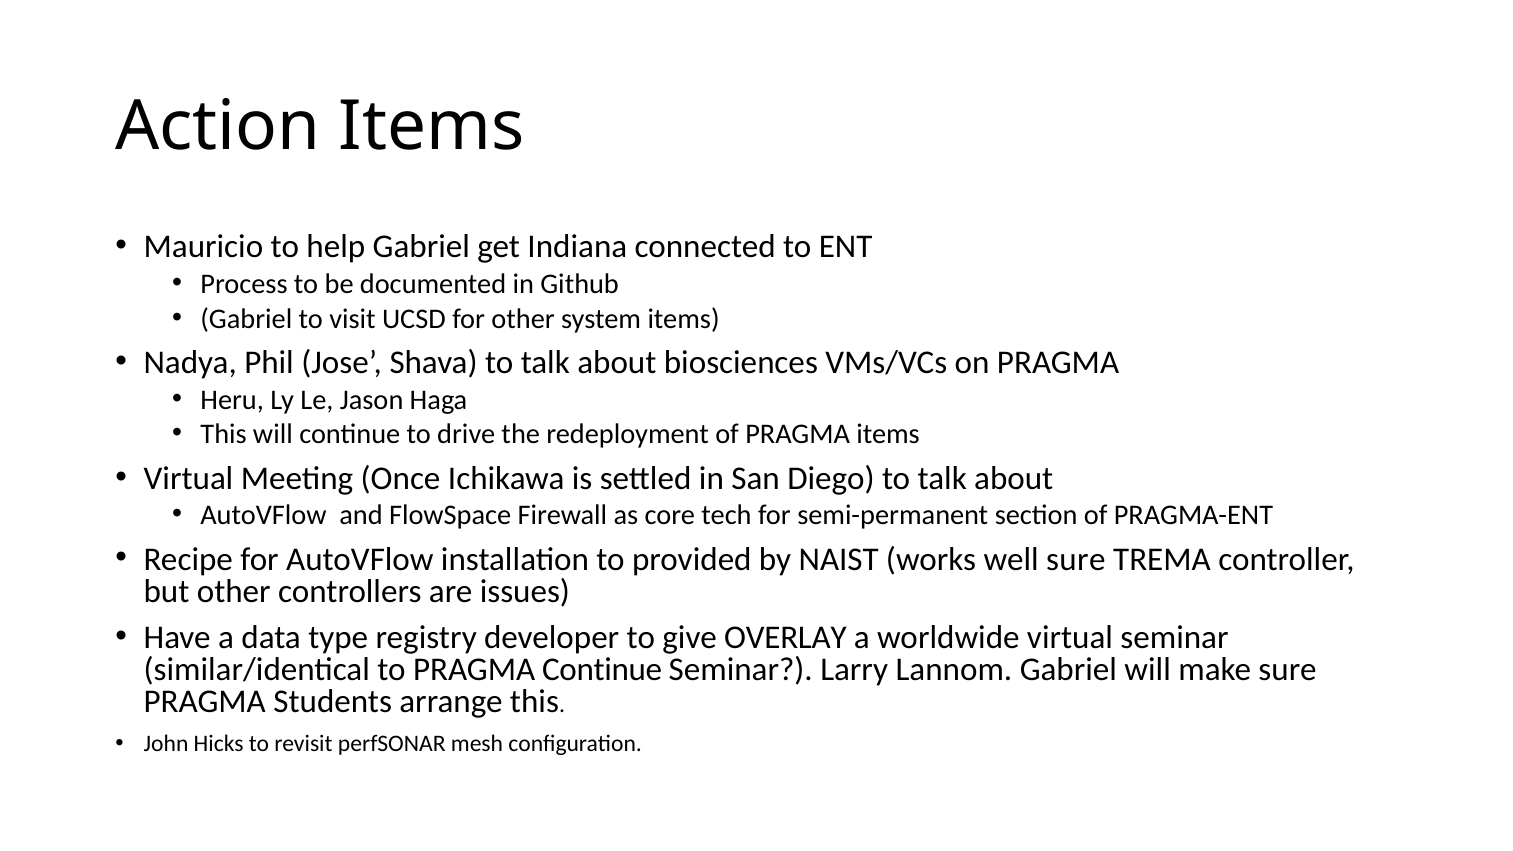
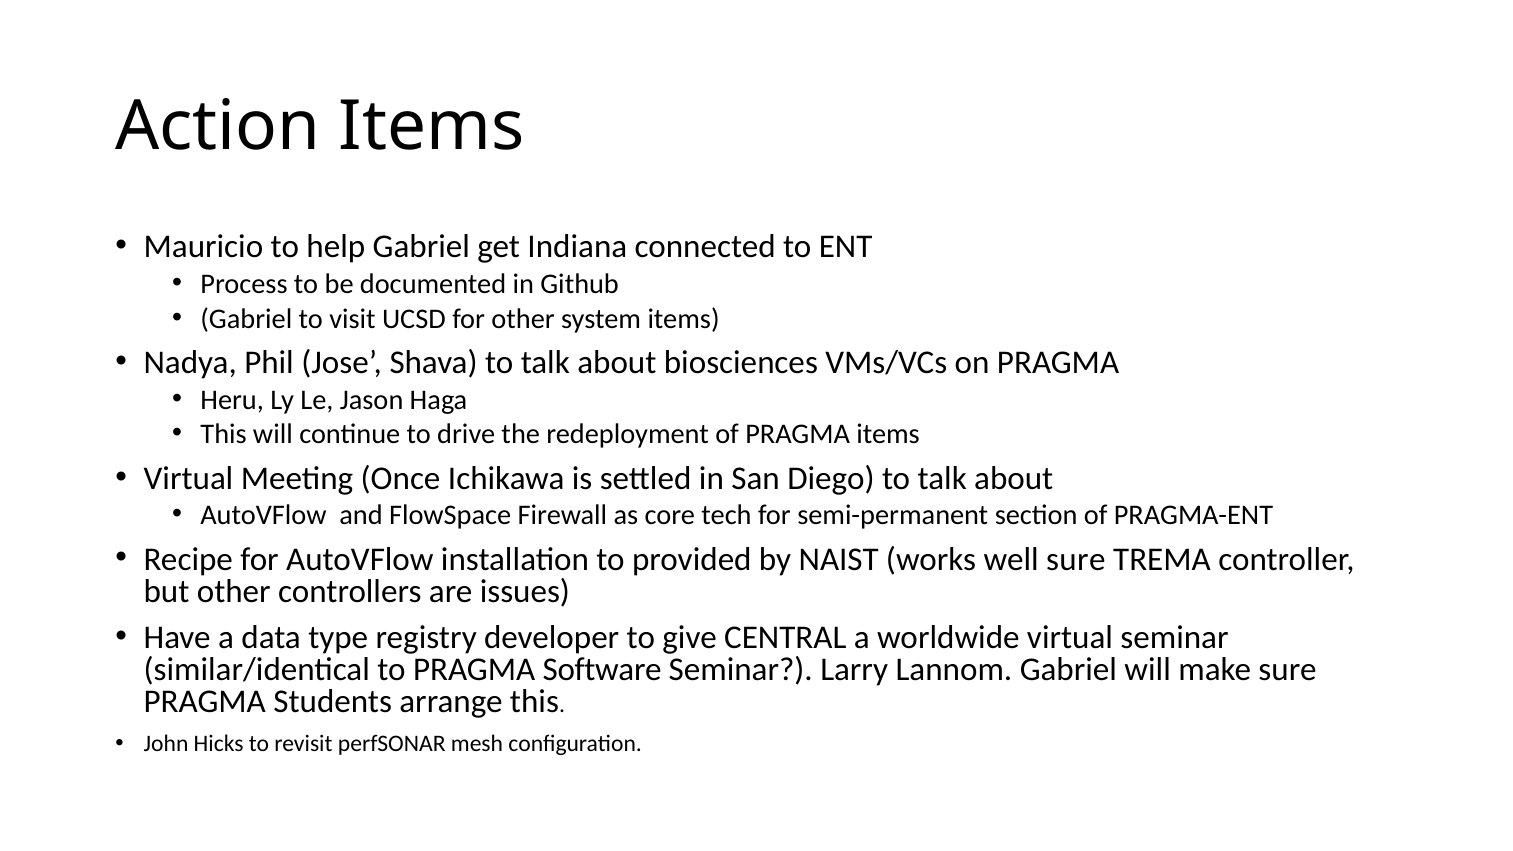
OVERLAY: OVERLAY -> CENTRAL (785, 638)
PRAGMA Continue: Continue -> Software (602, 670)
